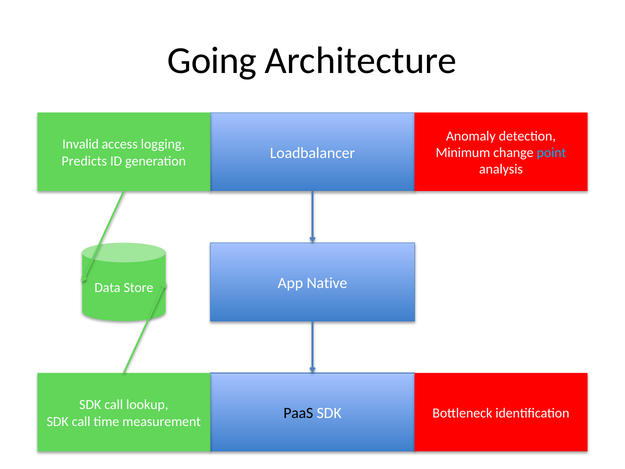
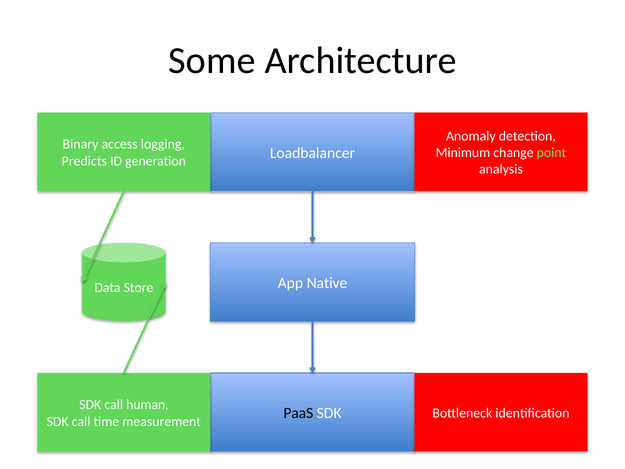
Going: Going -> Some (212, 61)
Invalid: Invalid -> Binary (81, 144)
point colour: light blue -> light green (551, 153)
lookup: lookup -> human (147, 405)
